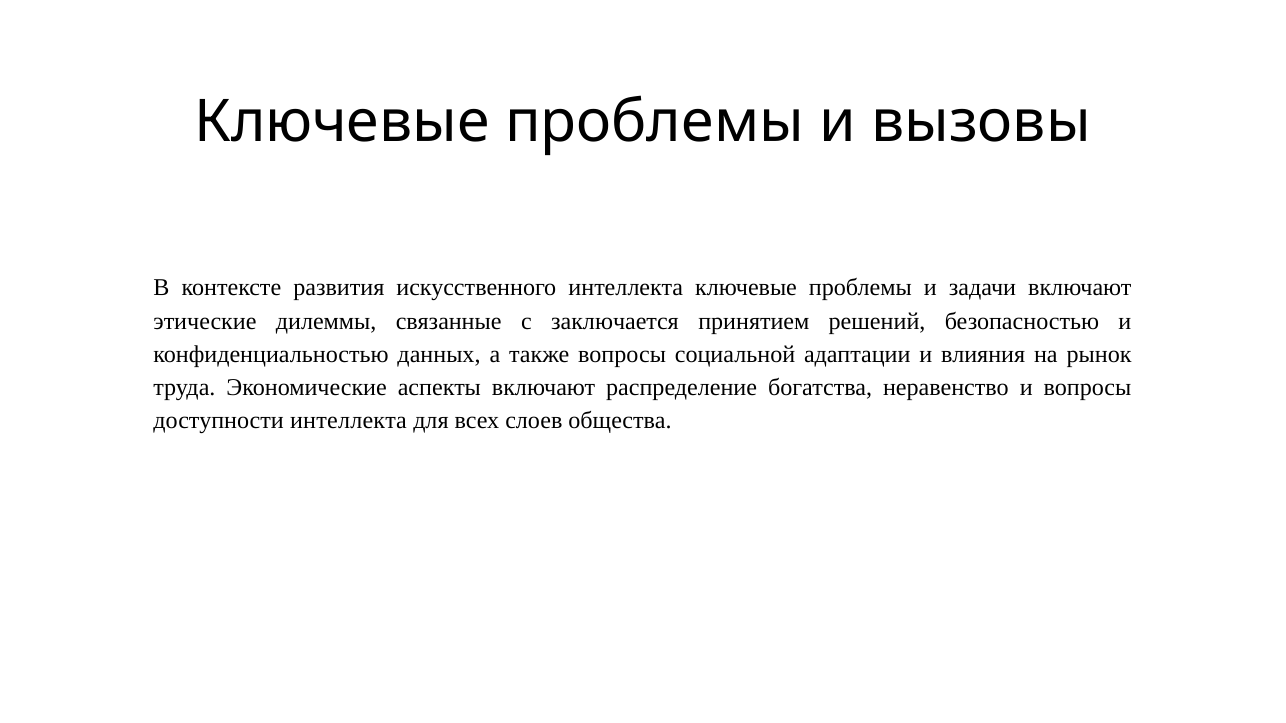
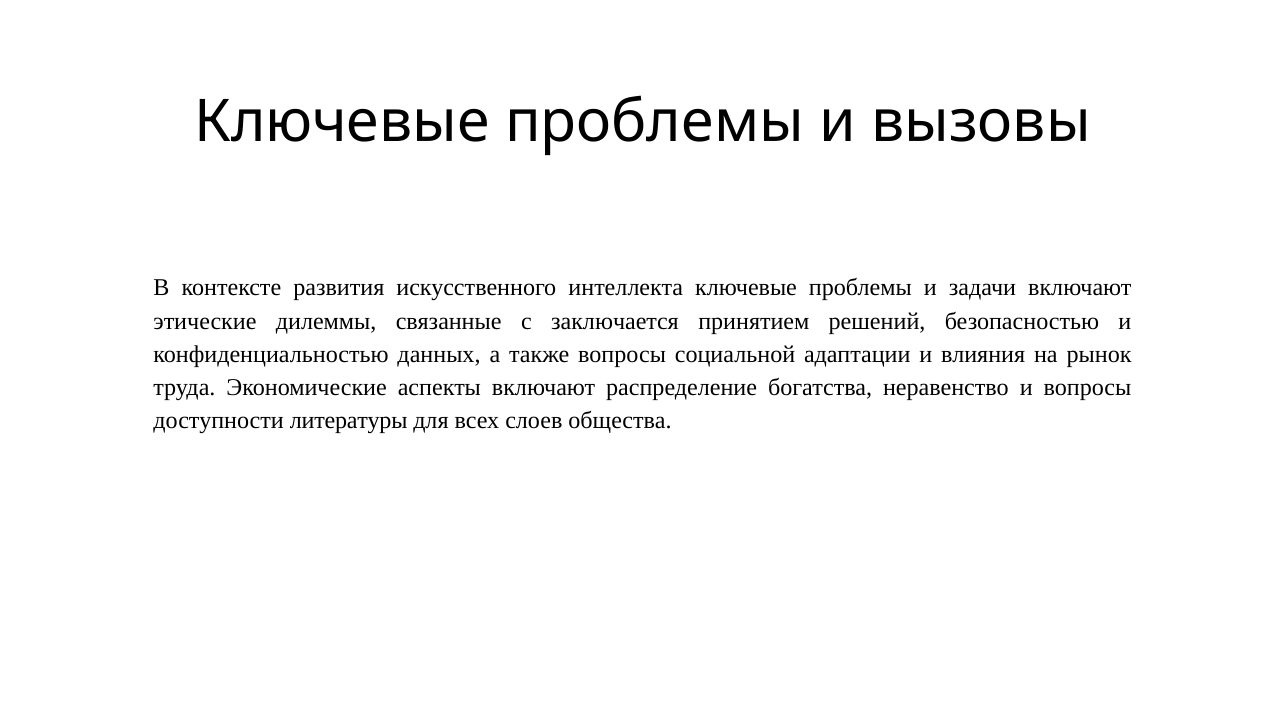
доступности интеллекта: интеллекта -> литературы (349, 421)
